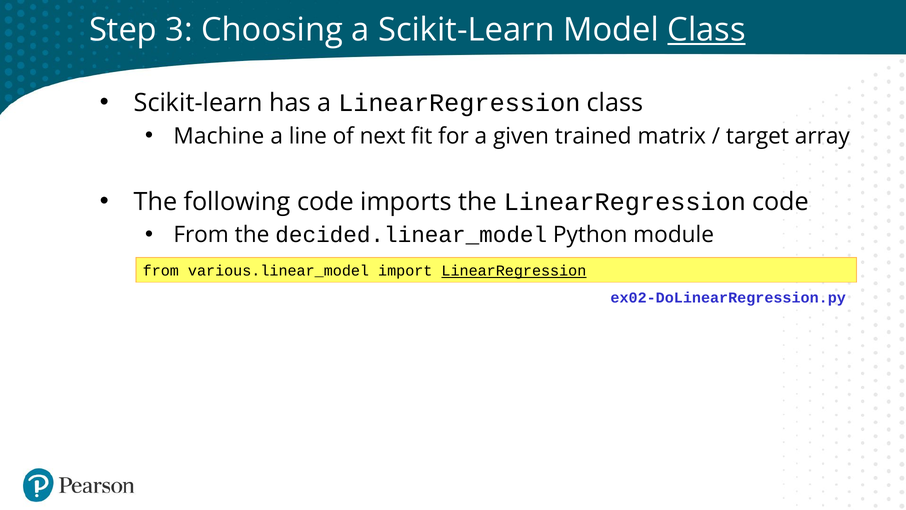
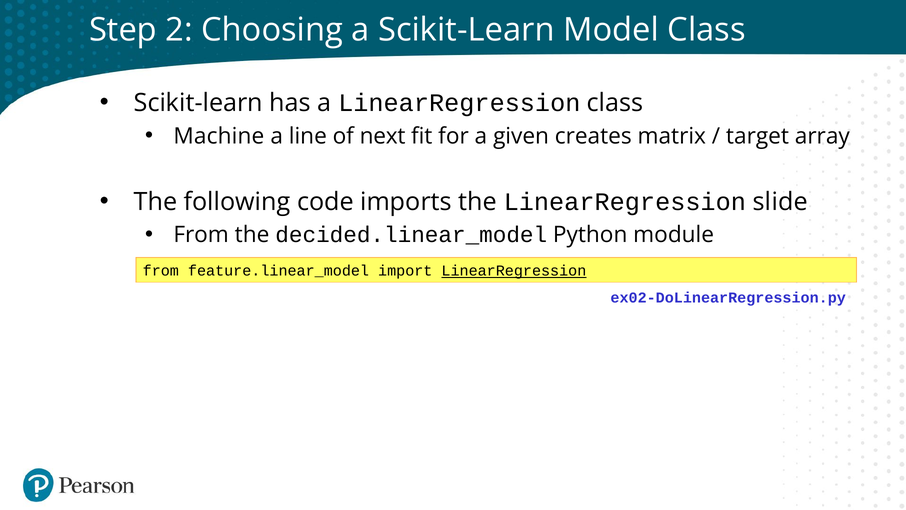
3: 3 -> 2 (179, 30)
Class underline: present -> none (707, 30)
trained: trained -> creates (593, 136)
LinearRegression code: code -> slide (780, 202)
various.linear_model: various.linear_model -> feature.linear_model (279, 271)
